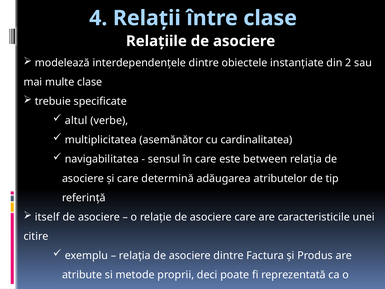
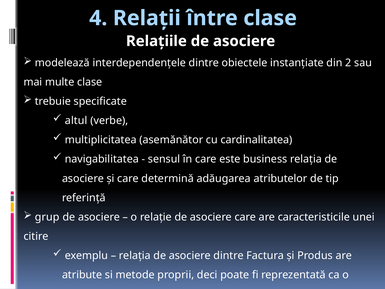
between: between -> business (265, 159)
itself: itself -> grup (47, 217)
